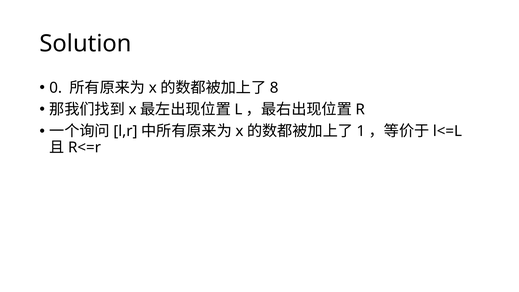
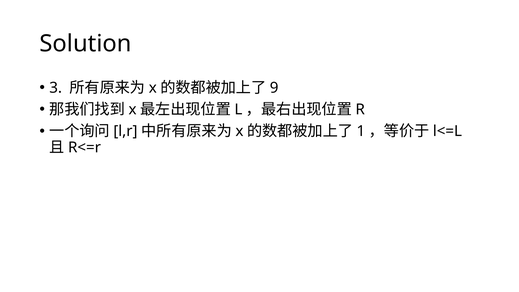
0: 0 -> 3 (56, 88)
8: 8 -> 9 (274, 88)
